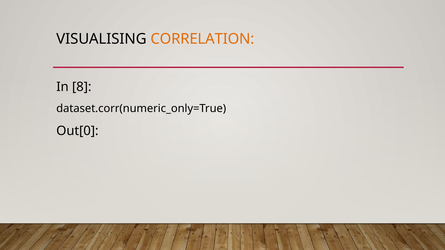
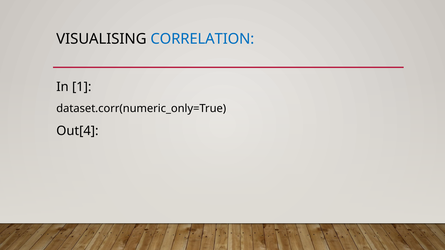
CORRELATION colour: orange -> blue (202, 39)
8: 8 -> 1 (82, 87)
Out[0: Out[0 -> Out[4 (77, 131)
